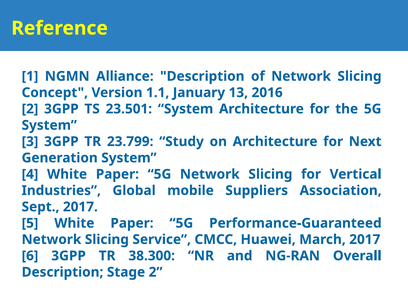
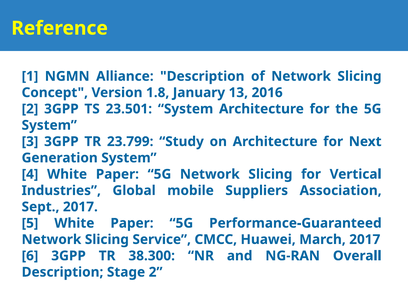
1.1: 1.1 -> 1.8 (158, 93)
